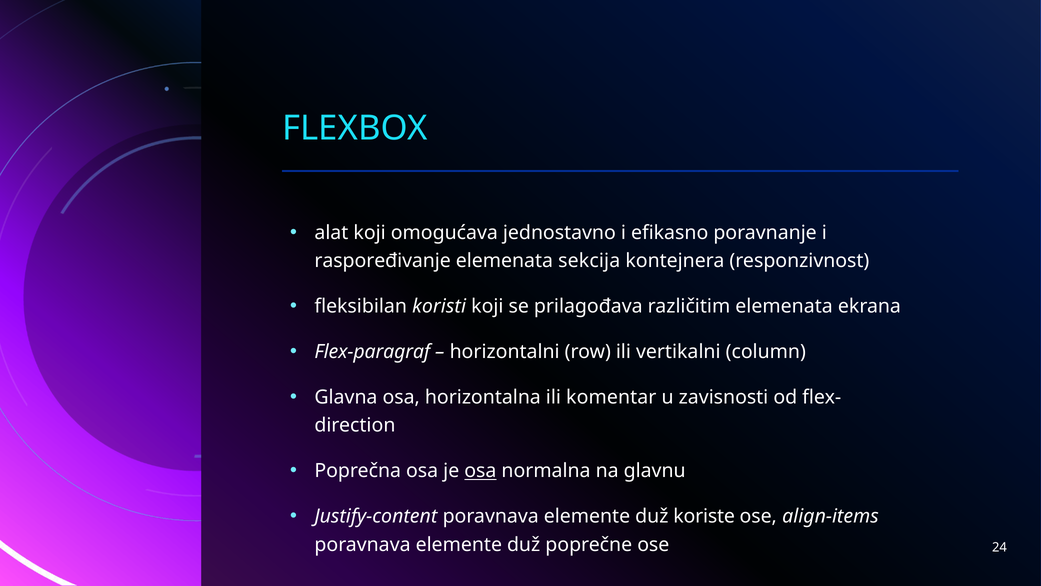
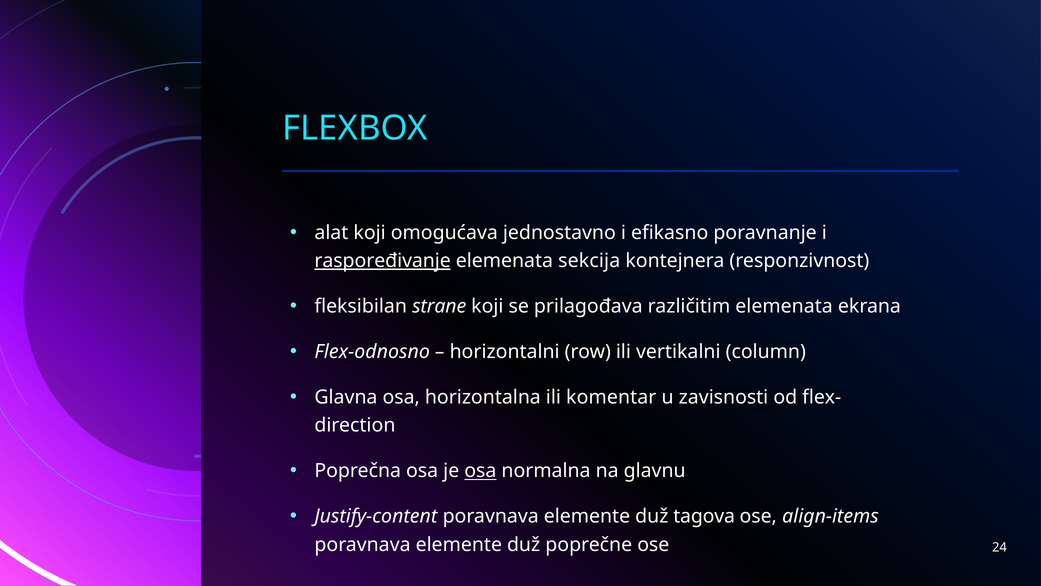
raspoređivanje underline: none -> present (383, 261)
koristi: koristi -> strane (439, 306)
Flex-paragraf: Flex-paragraf -> Flex-odnosno (372, 352)
koriste: koriste -> tagova (704, 516)
